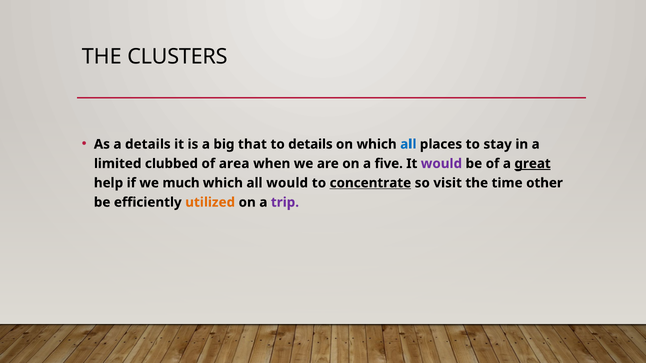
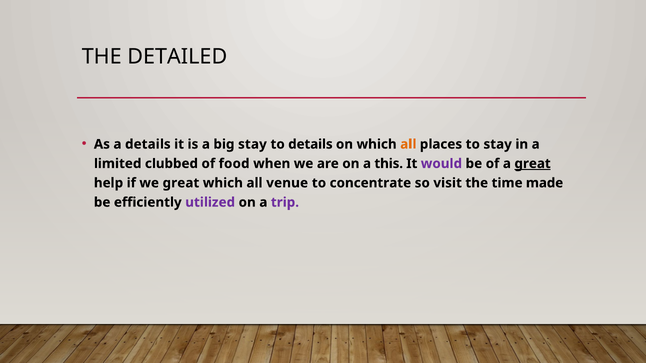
CLUSTERS: CLUSTERS -> DETAILED (177, 57)
big that: that -> stay (252, 144)
all colour: blue -> orange (408, 144)
area: area -> food (234, 164)
five: five -> this (389, 164)
we much: much -> great (181, 183)
all would: would -> venue (287, 183)
concentrate underline: present -> none (370, 183)
other: other -> made (545, 183)
utilized colour: orange -> purple (210, 202)
